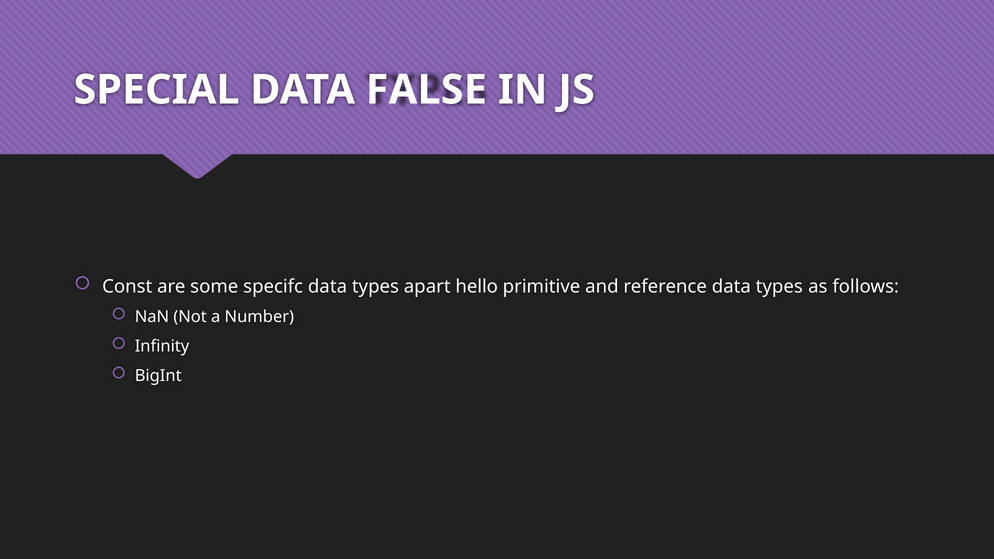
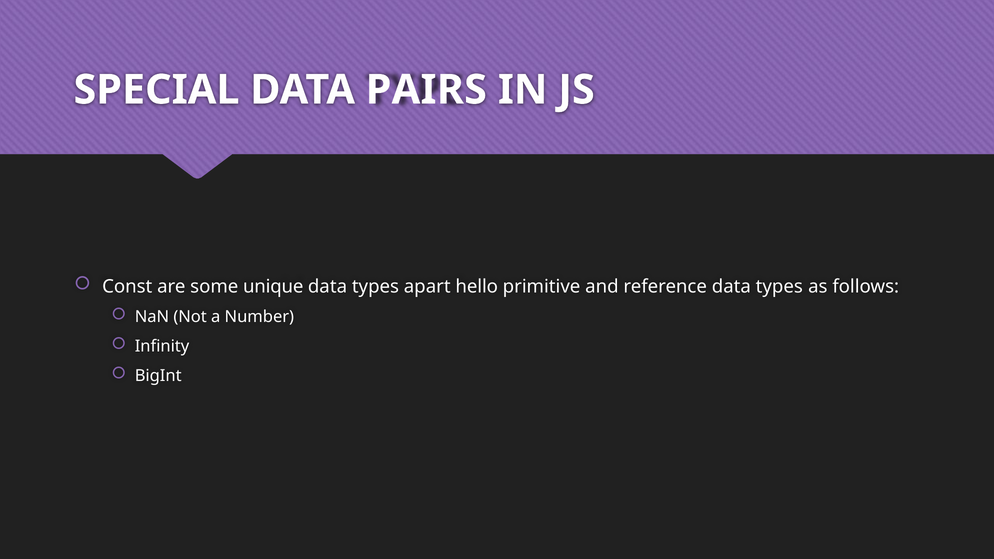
FALSE: FALSE -> PAIRS (426, 90)
specifc: specifc -> unique (273, 287)
